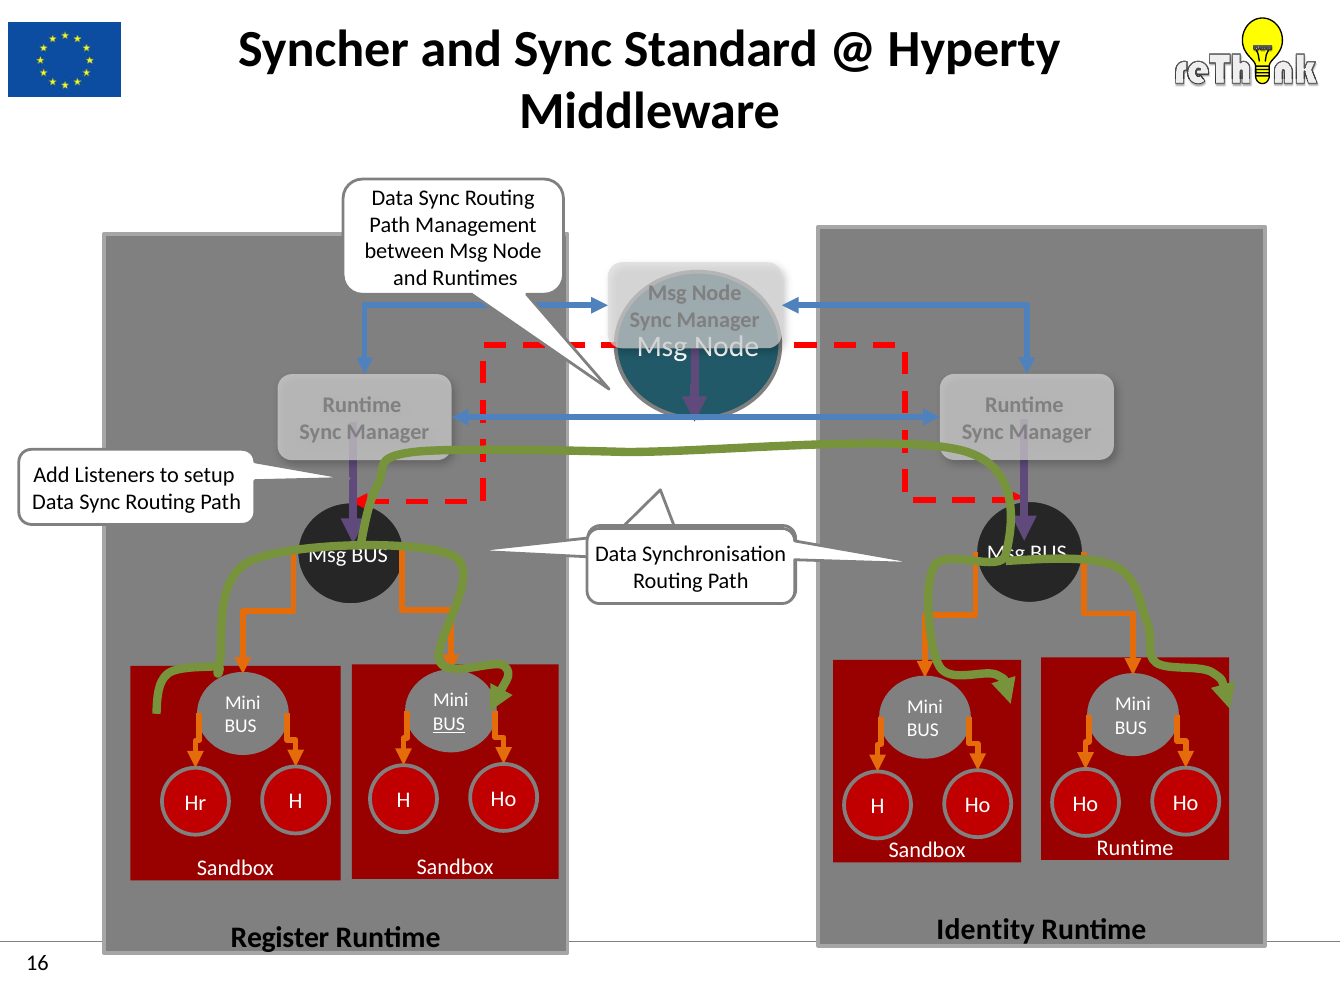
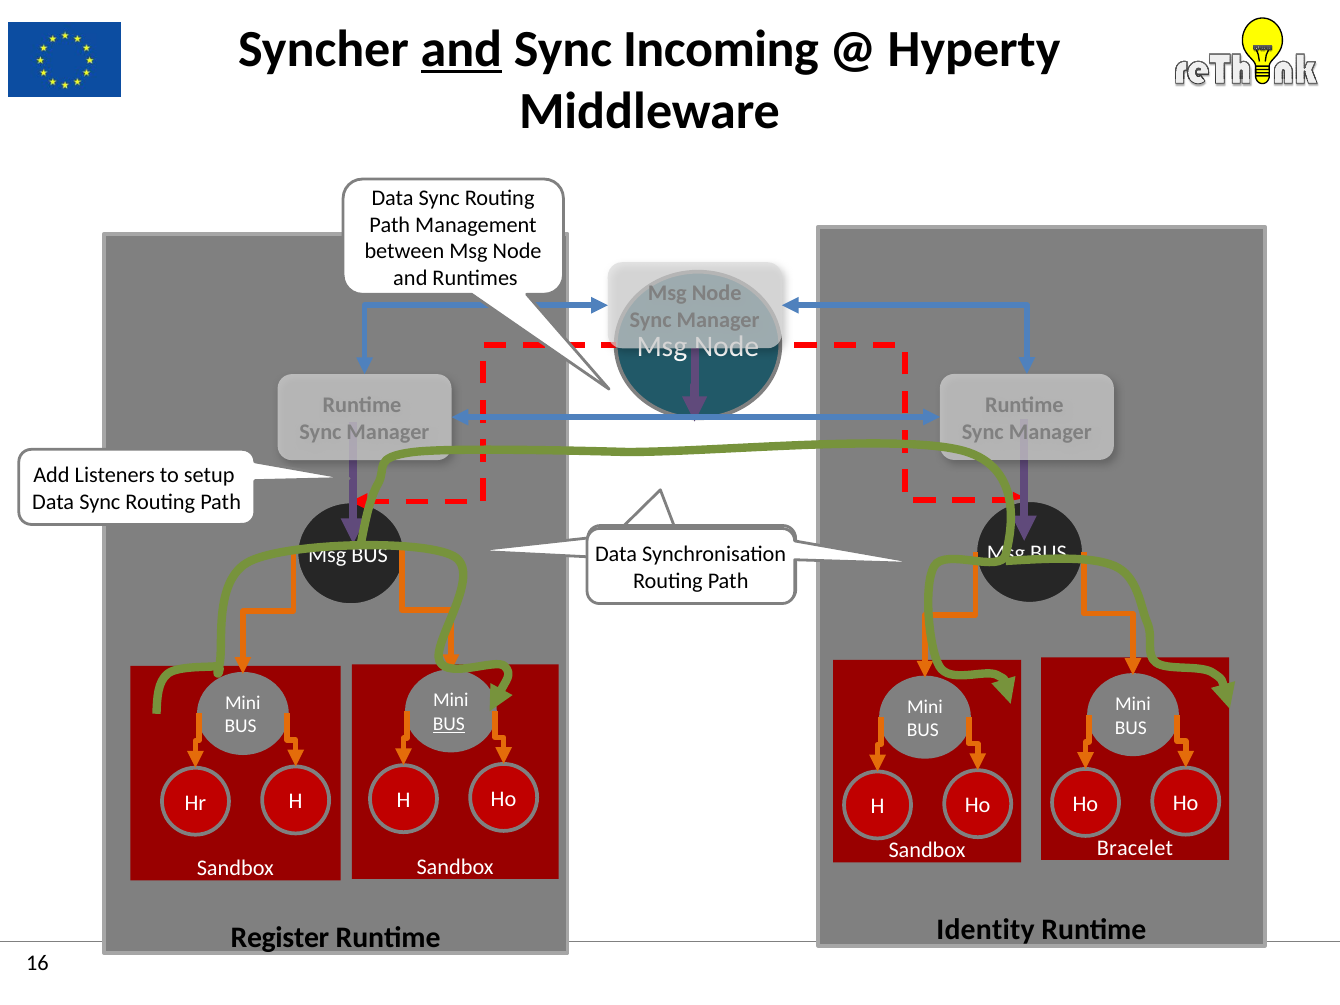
and underline: none -> present (461, 49)
Standard: Standard -> Incoming (721, 49)
Runtime: Runtime -> Bracelet (1135, 848)
